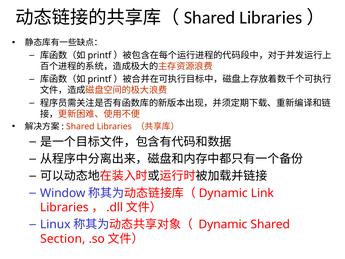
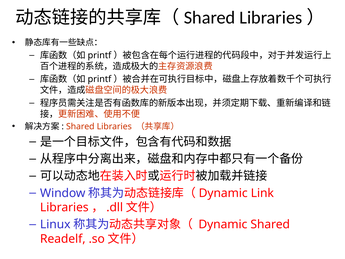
Section: Section -> Readelf (63, 239)
